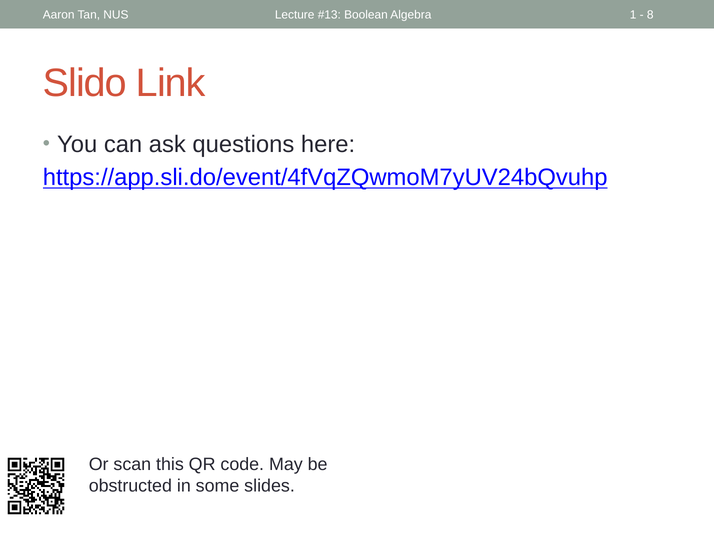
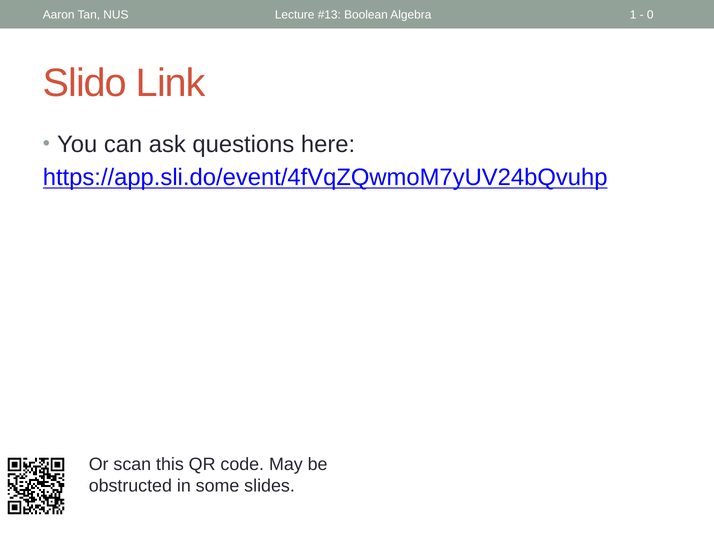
8: 8 -> 0 (650, 15)
